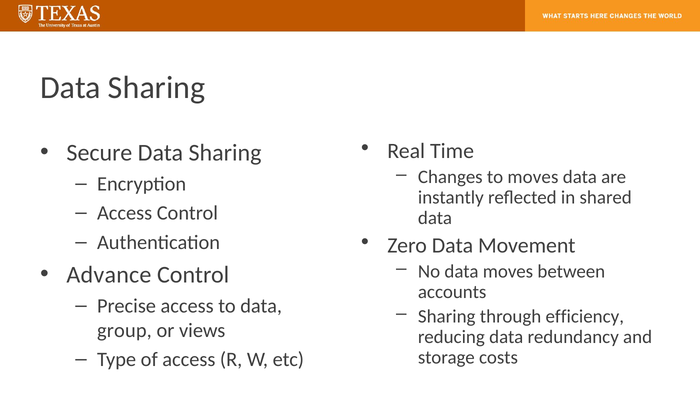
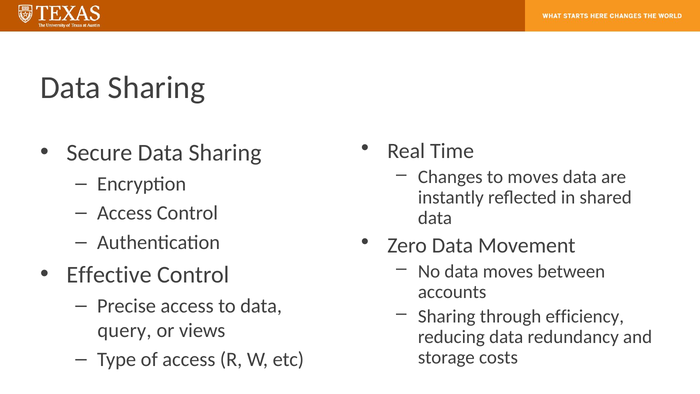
Advance: Advance -> Effective (109, 275)
group: group -> query (124, 330)
